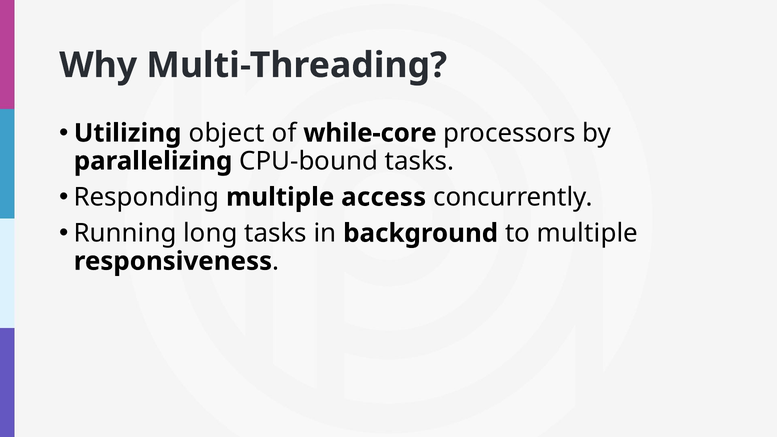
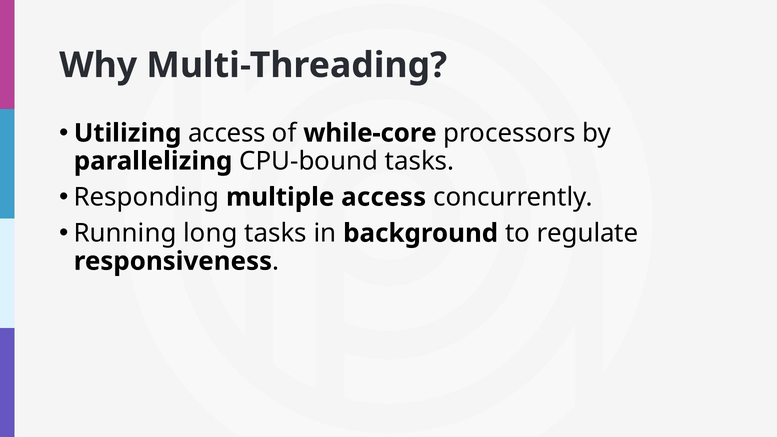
Utilizing object: object -> access (227, 133)
to multiple: multiple -> regulate (588, 233)
